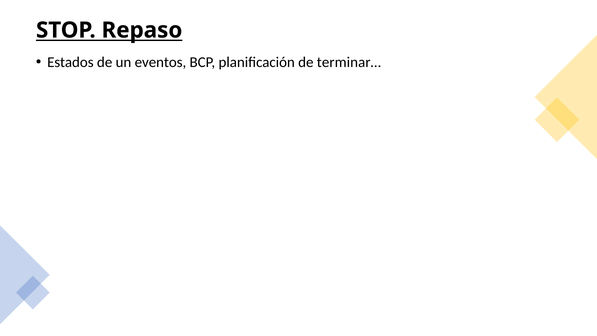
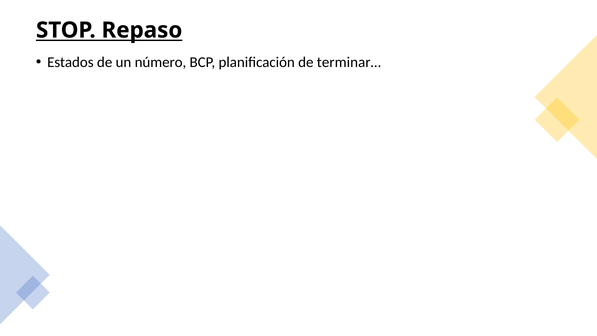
eventos: eventos -> número (160, 62)
